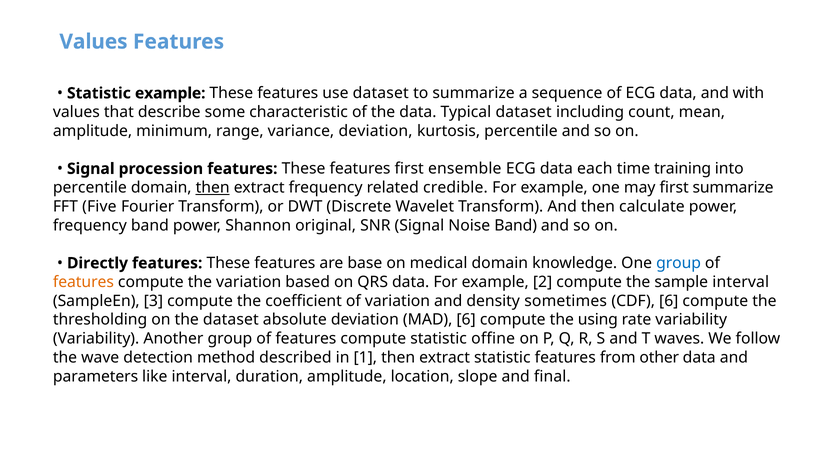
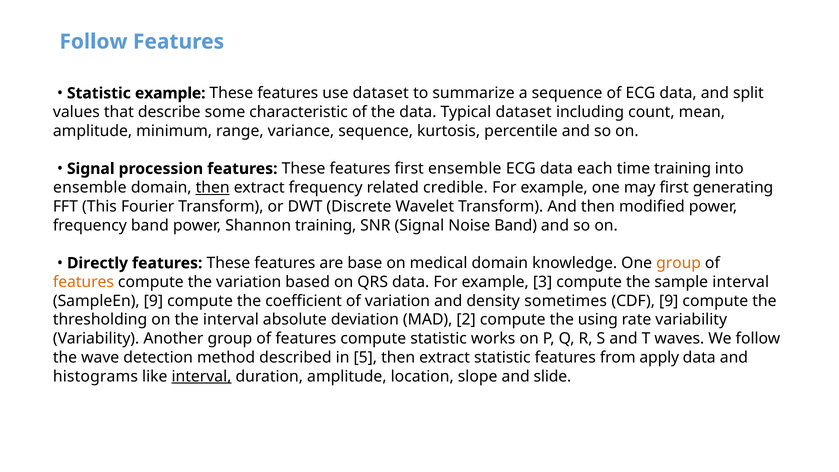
Values: Values -> Follow (93, 42)
with: with -> split (748, 93)
variance deviation: deviation -> sequence (376, 131)
percentile: percentile -> ensemble (90, 188)
first summarize: summarize -> generating (733, 188)
Five: Five -> This (99, 206)
calculate: calculate -> modified (652, 206)
Shannon original: original -> training (326, 225)
group colour: blue -> orange (679, 263)
2: 2 -> 3 (543, 282)
SampleEn 3: 3 -> 9 (153, 301)
CDF 6: 6 -> 9 (669, 301)
the dataset: dataset -> interval (231, 320)
MAD 6: 6 -> 2 (466, 320)
offine: offine -> works (493, 339)
1: 1 -> 5 (365, 357)
other: other -> apply (659, 357)
parameters: parameters -> histograms (95, 376)
interval underline: none -> present (201, 376)
final: final -> slide (552, 376)
